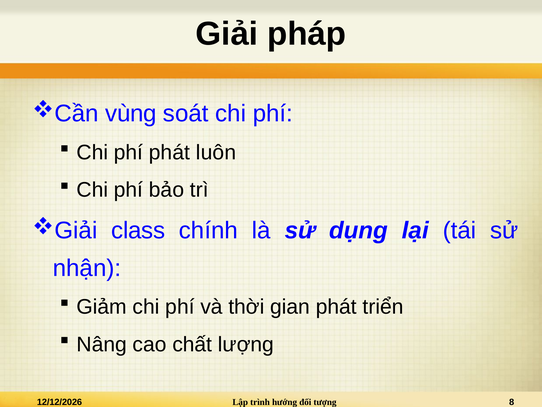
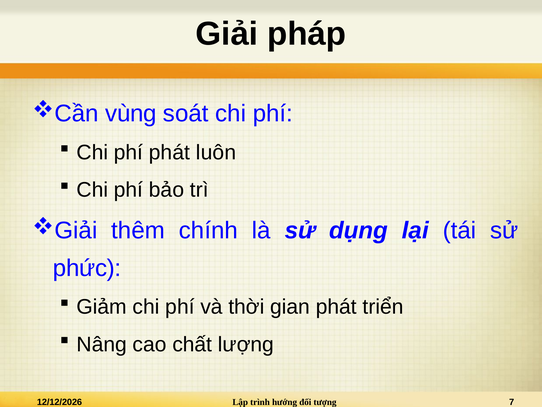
class: class -> thêm (138, 230)
nhận: nhận -> phức (87, 268)
8: 8 -> 7 (512, 402)
